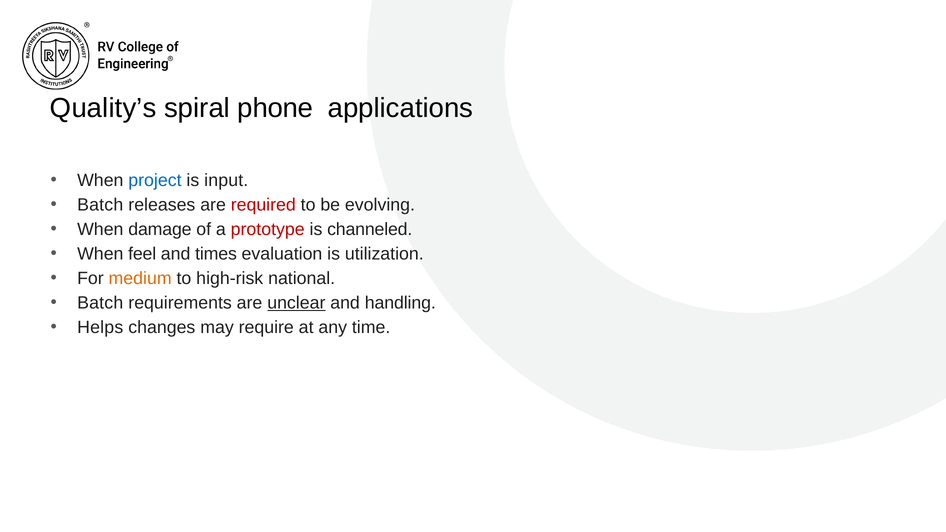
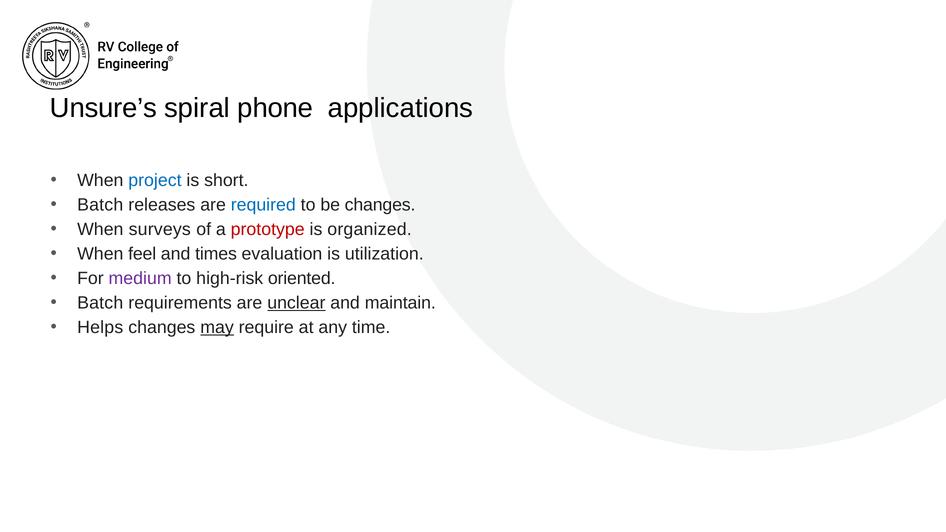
Quality’s: Quality’s -> Unsure’s (103, 108)
input: input -> short (226, 180)
required colour: red -> blue (263, 205)
be evolving: evolving -> changes (380, 205)
damage: damage -> surveys (160, 229)
channeled: channeled -> organized (370, 229)
medium colour: orange -> purple (140, 278)
national: national -> oriented (302, 278)
handling: handling -> maintain (400, 303)
may underline: none -> present (217, 327)
